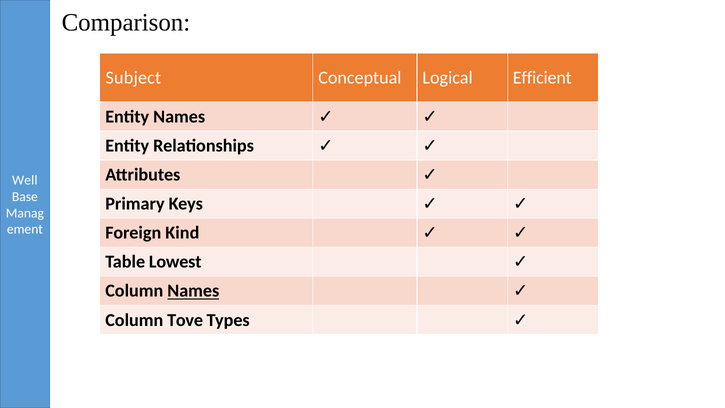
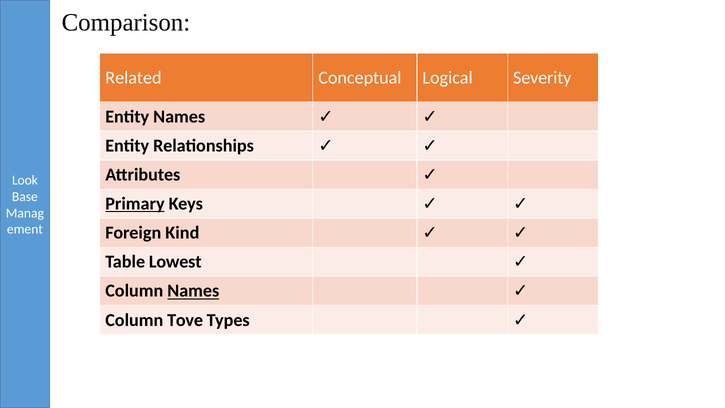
Subject: Subject -> Related (133, 78)
Efficient: Efficient -> Severity (542, 78)
Well: Well -> Look (25, 180)
Primary underline: none -> present (135, 204)
